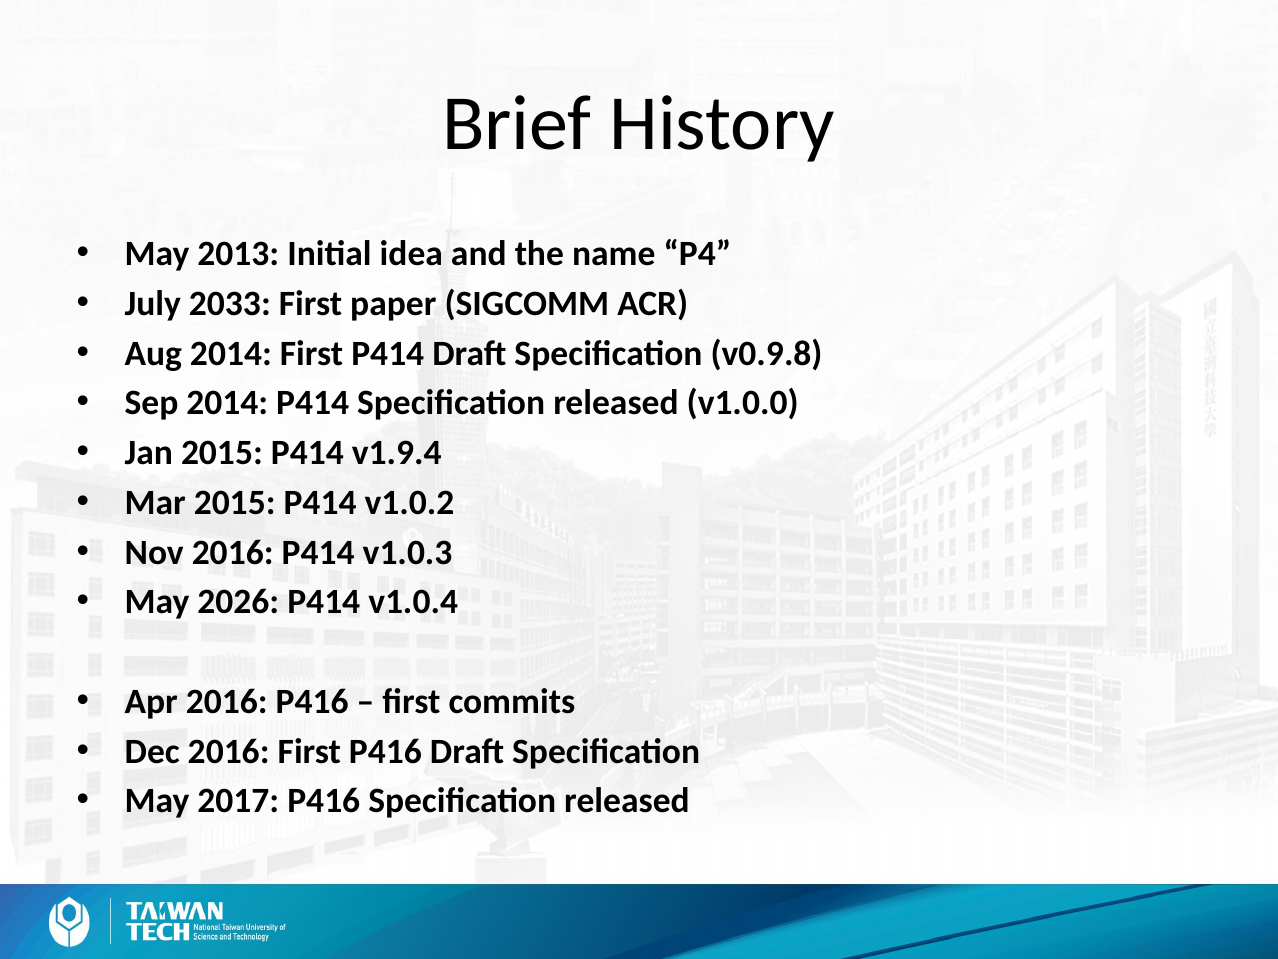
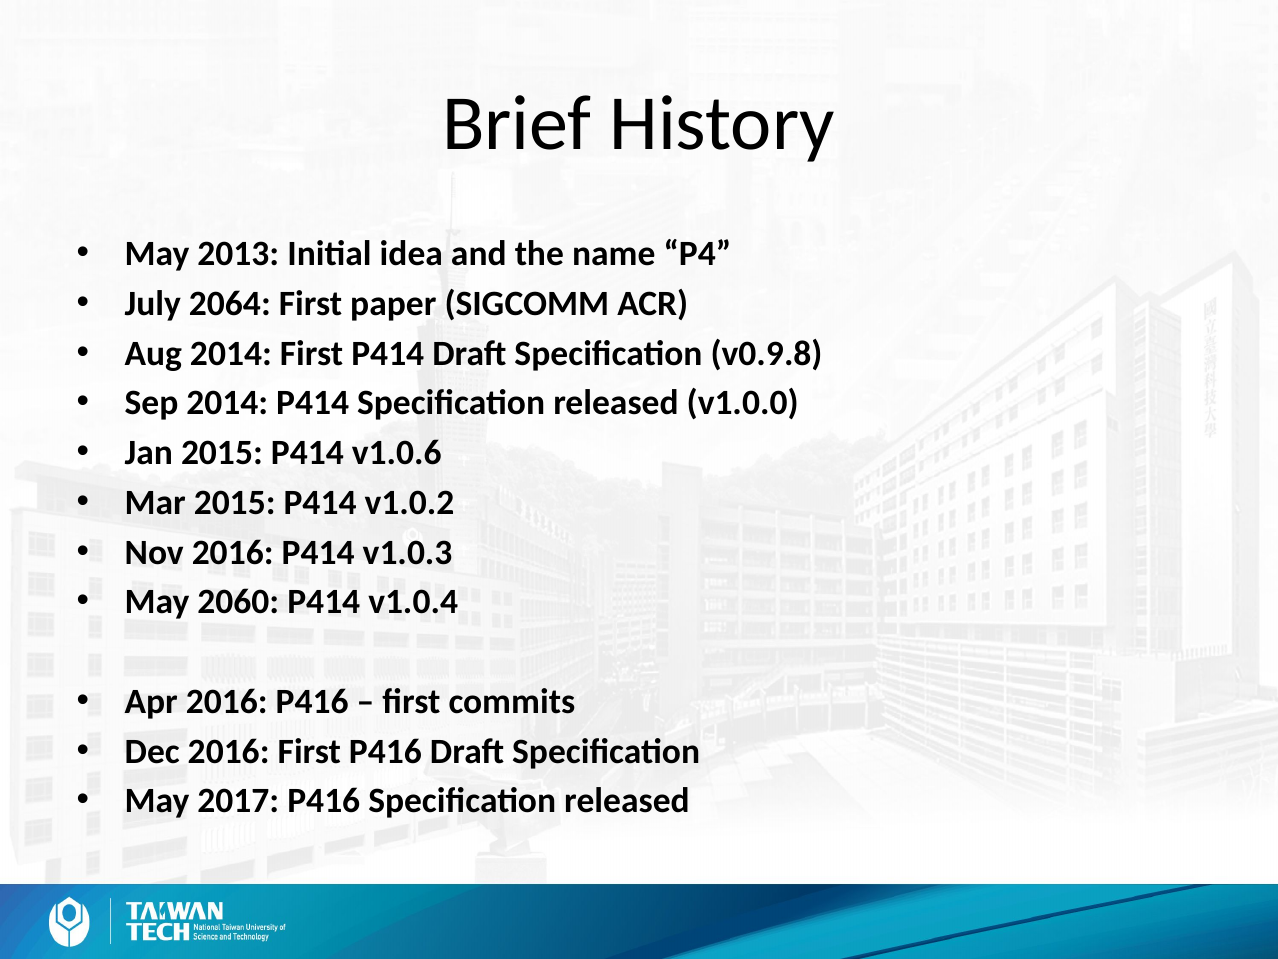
2033: 2033 -> 2064 (230, 304)
v1.9.4: v1.9.4 -> v1.0.6 (397, 453)
2026: 2026 -> 2060 (238, 602)
